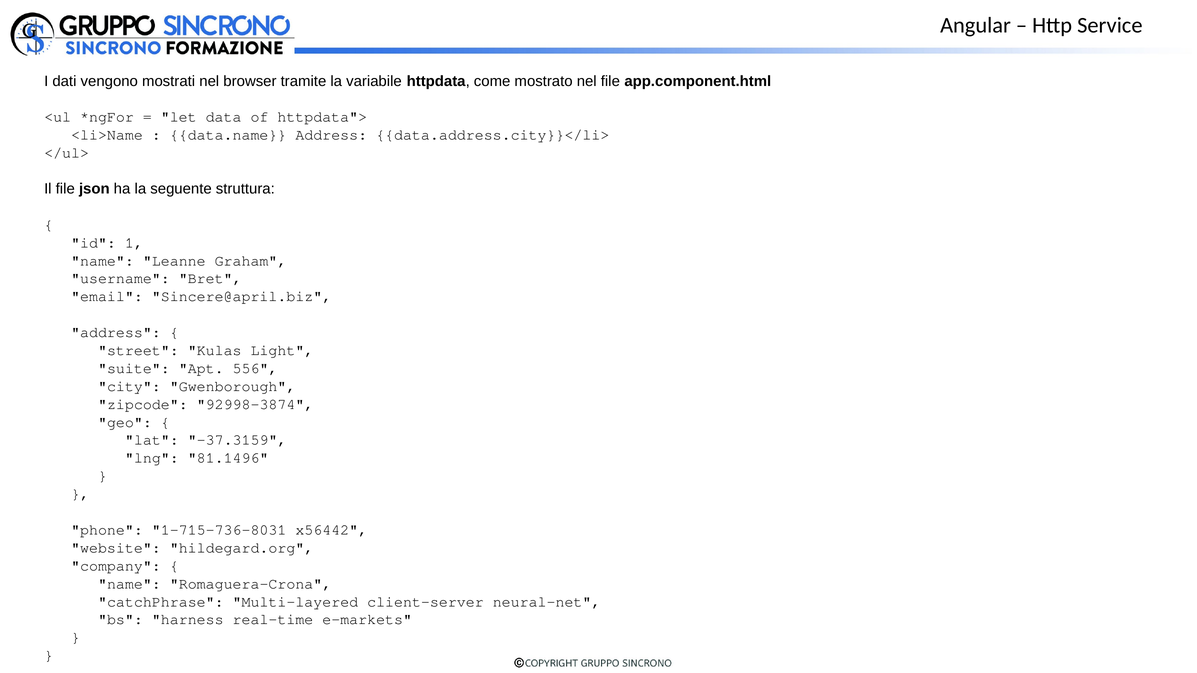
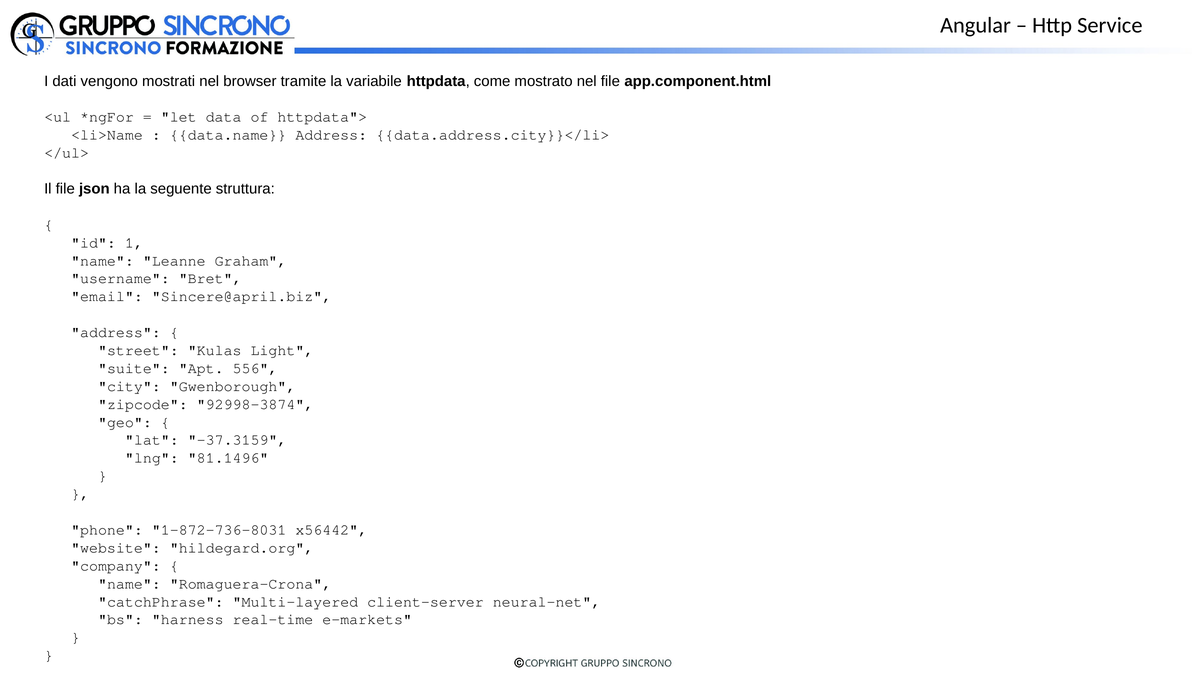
1-715-736-8031: 1-715-736-8031 -> 1-872-736-8031 (219, 530)
